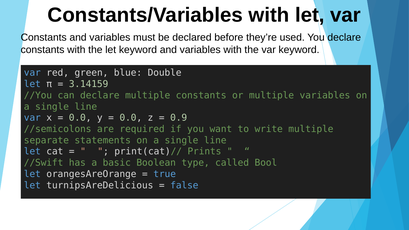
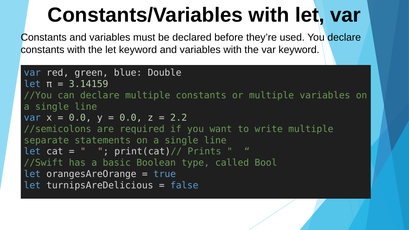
0.9: 0.9 -> 2.2 (179, 118)
